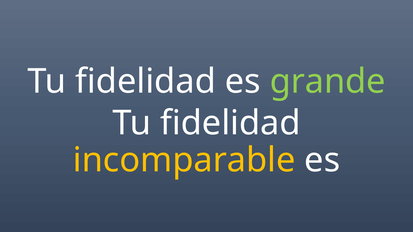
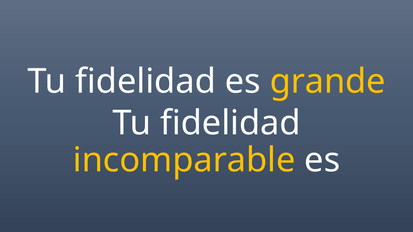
grande colour: light green -> yellow (328, 82)
